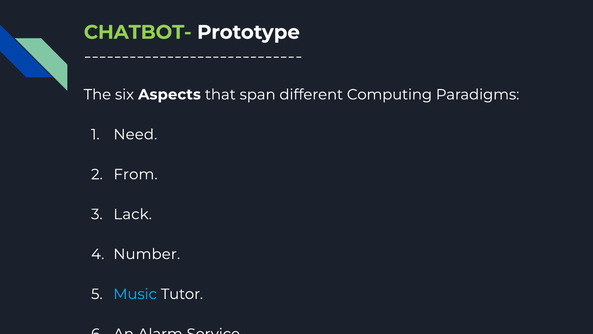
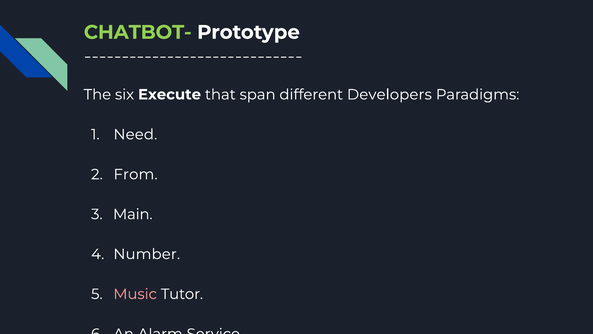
Aspects: Aspects -> Execute (170, 94)
Computing: Computing -> Developers (389, 94)
Lack: Lack -> Main (133, 214)
Music colour: light blue -> pink (135, 294)
